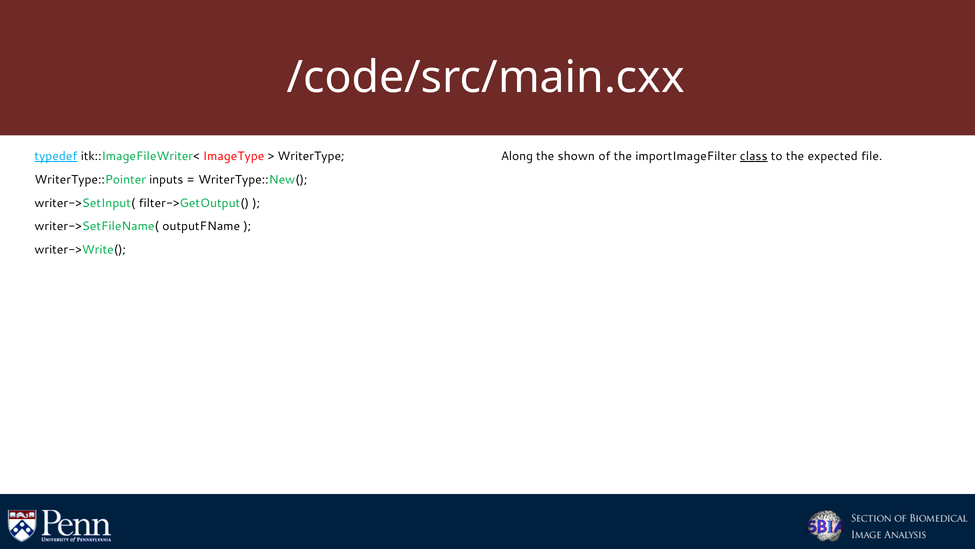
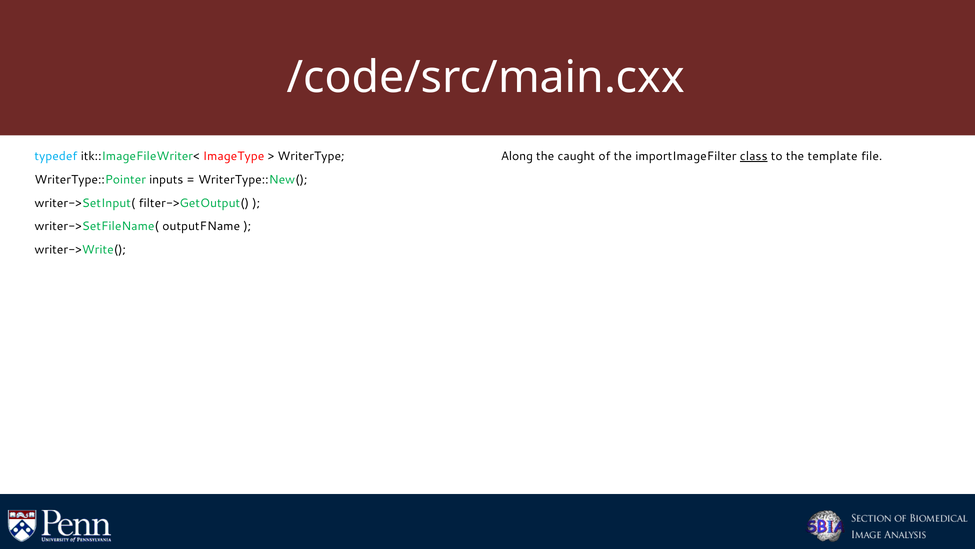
typedef underline: present -> none (56, 156)
shown: shown -> caught (576, 156)
expected: expected -> template (833, 156)
